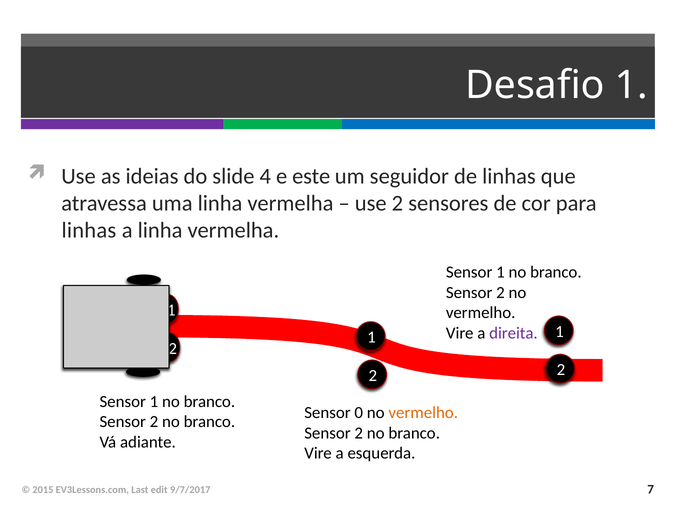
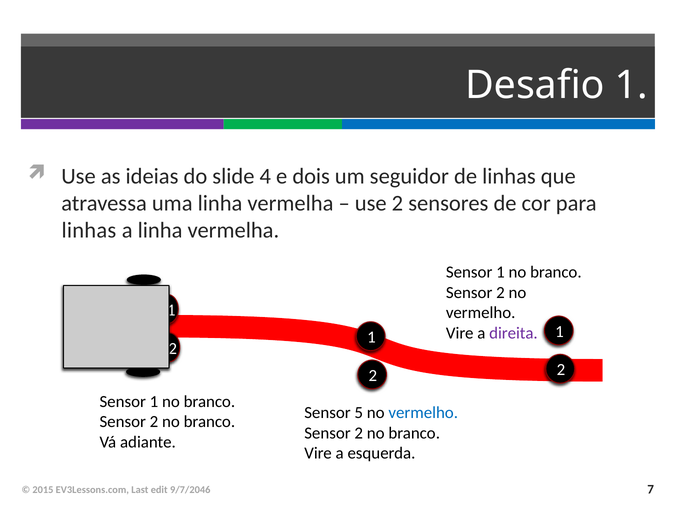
este: este -> dois (311, 176)
0: 0 -> 5 (359, 413)
vermelho colour: orange -> blue (423, 413)
9/7/2017: 9/7/2017 -> 9/7/2046 (190, 490)
